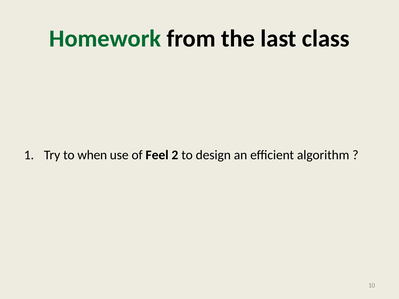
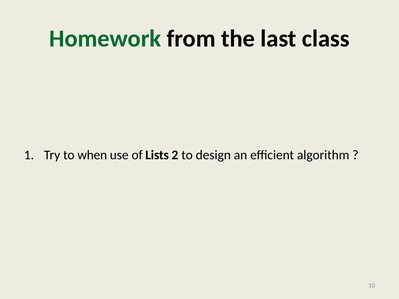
Feel: Feel -> Lists (157, 155)
